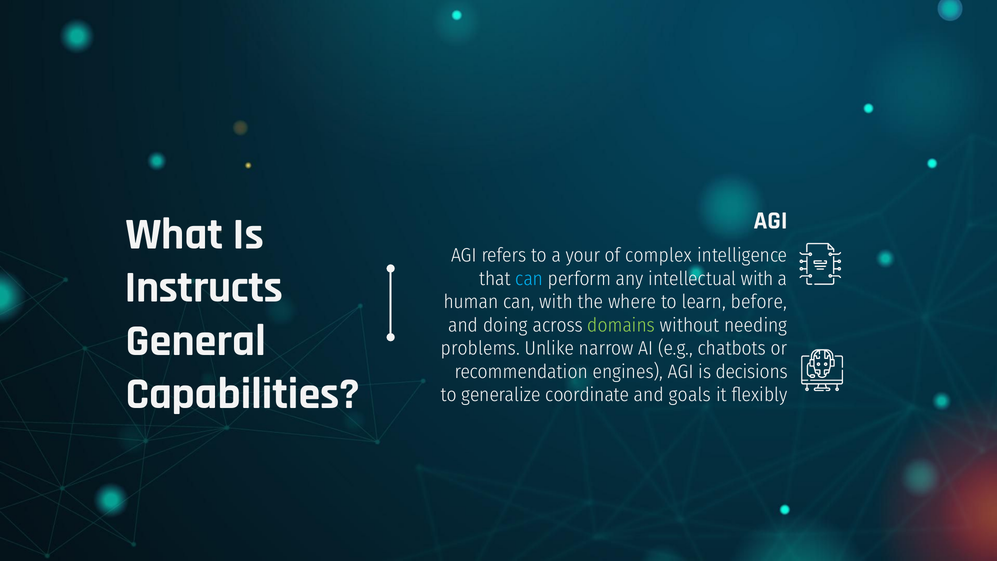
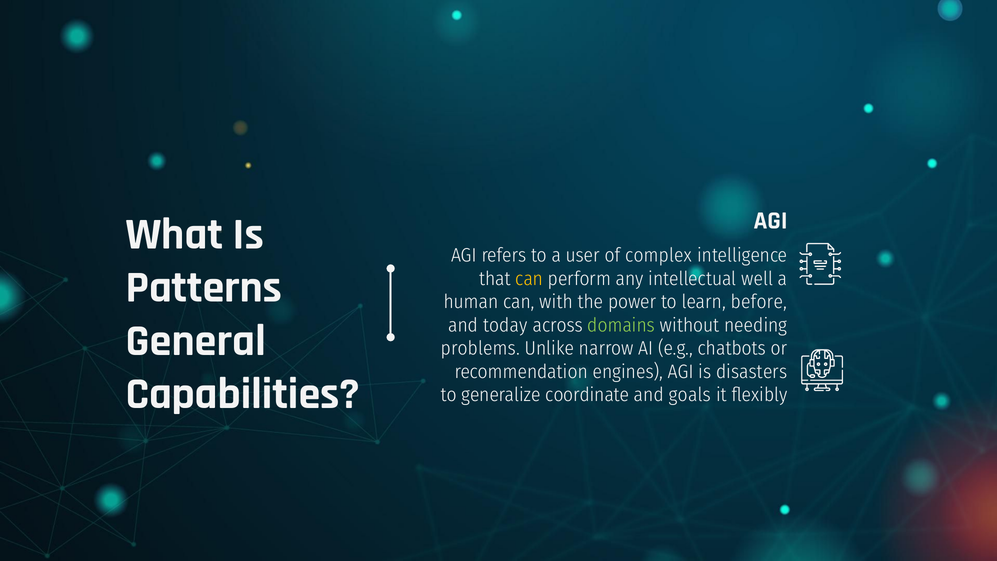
your: your -> user (583, 255)
can colour: light blue -> yellow (529, 279)
intellectual with: with -> well (757, 279)
Instructs: Instructs -> Patterns (204, 287)
where: where -> power (632, 302)
doing: doing -> today (505, 325)
decisions: decisions -> disasters (752, 372)
